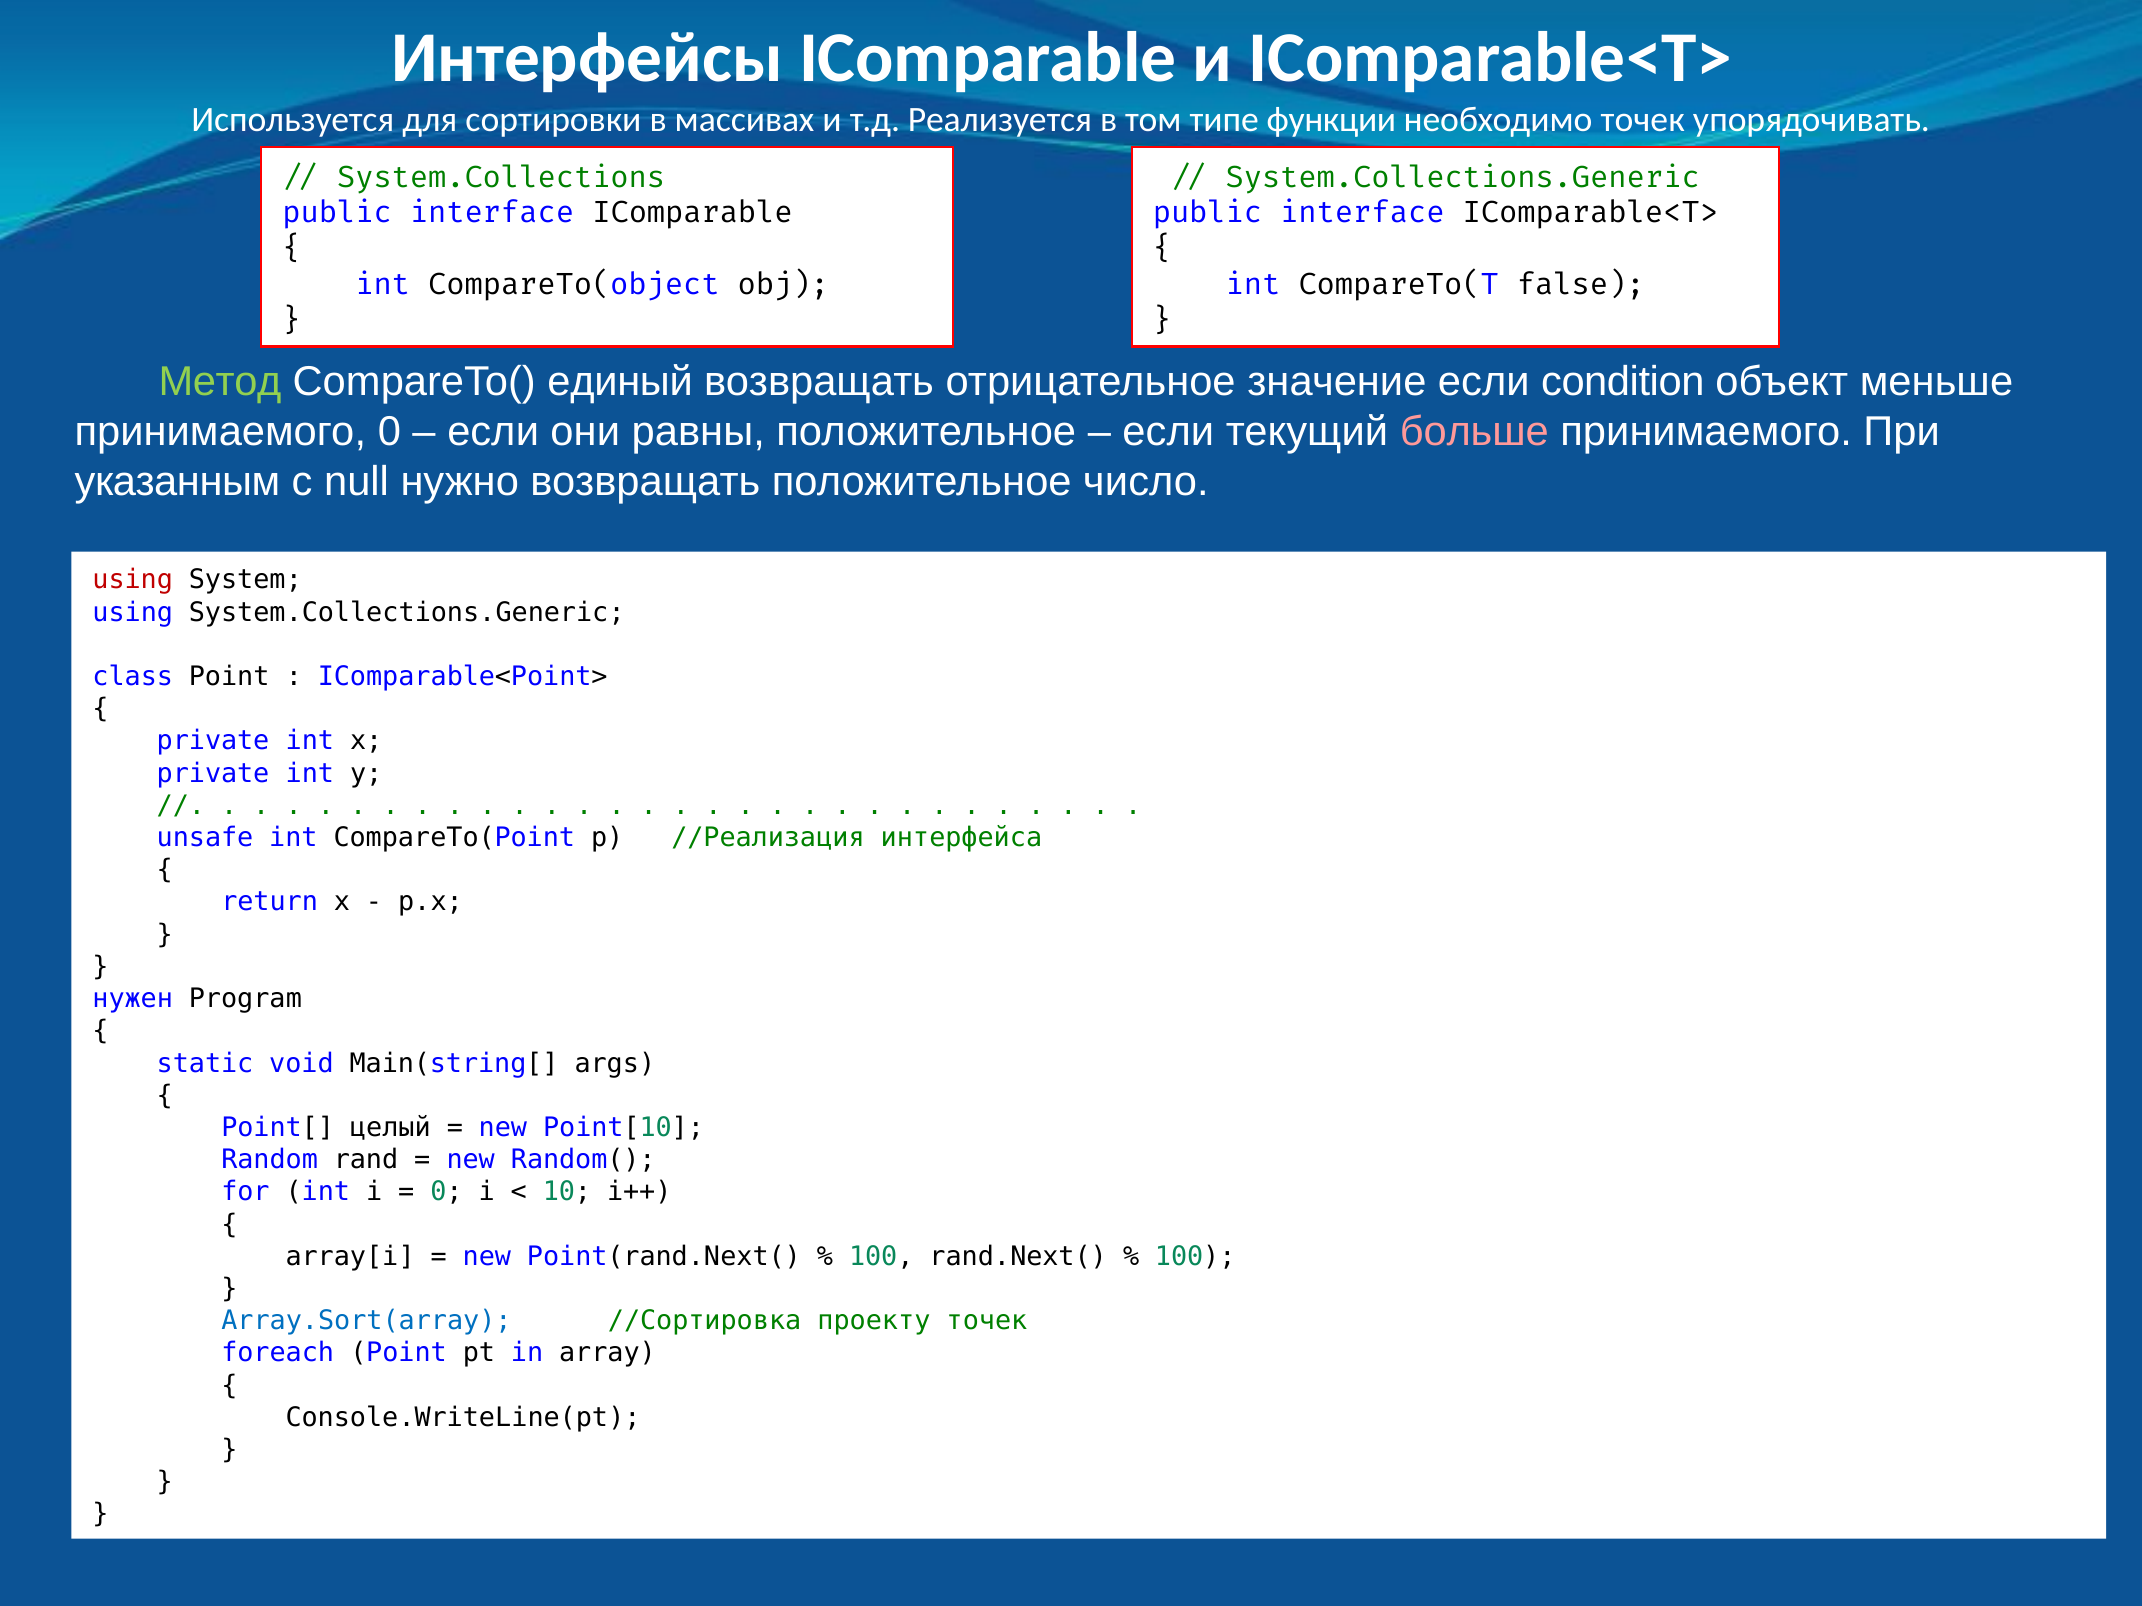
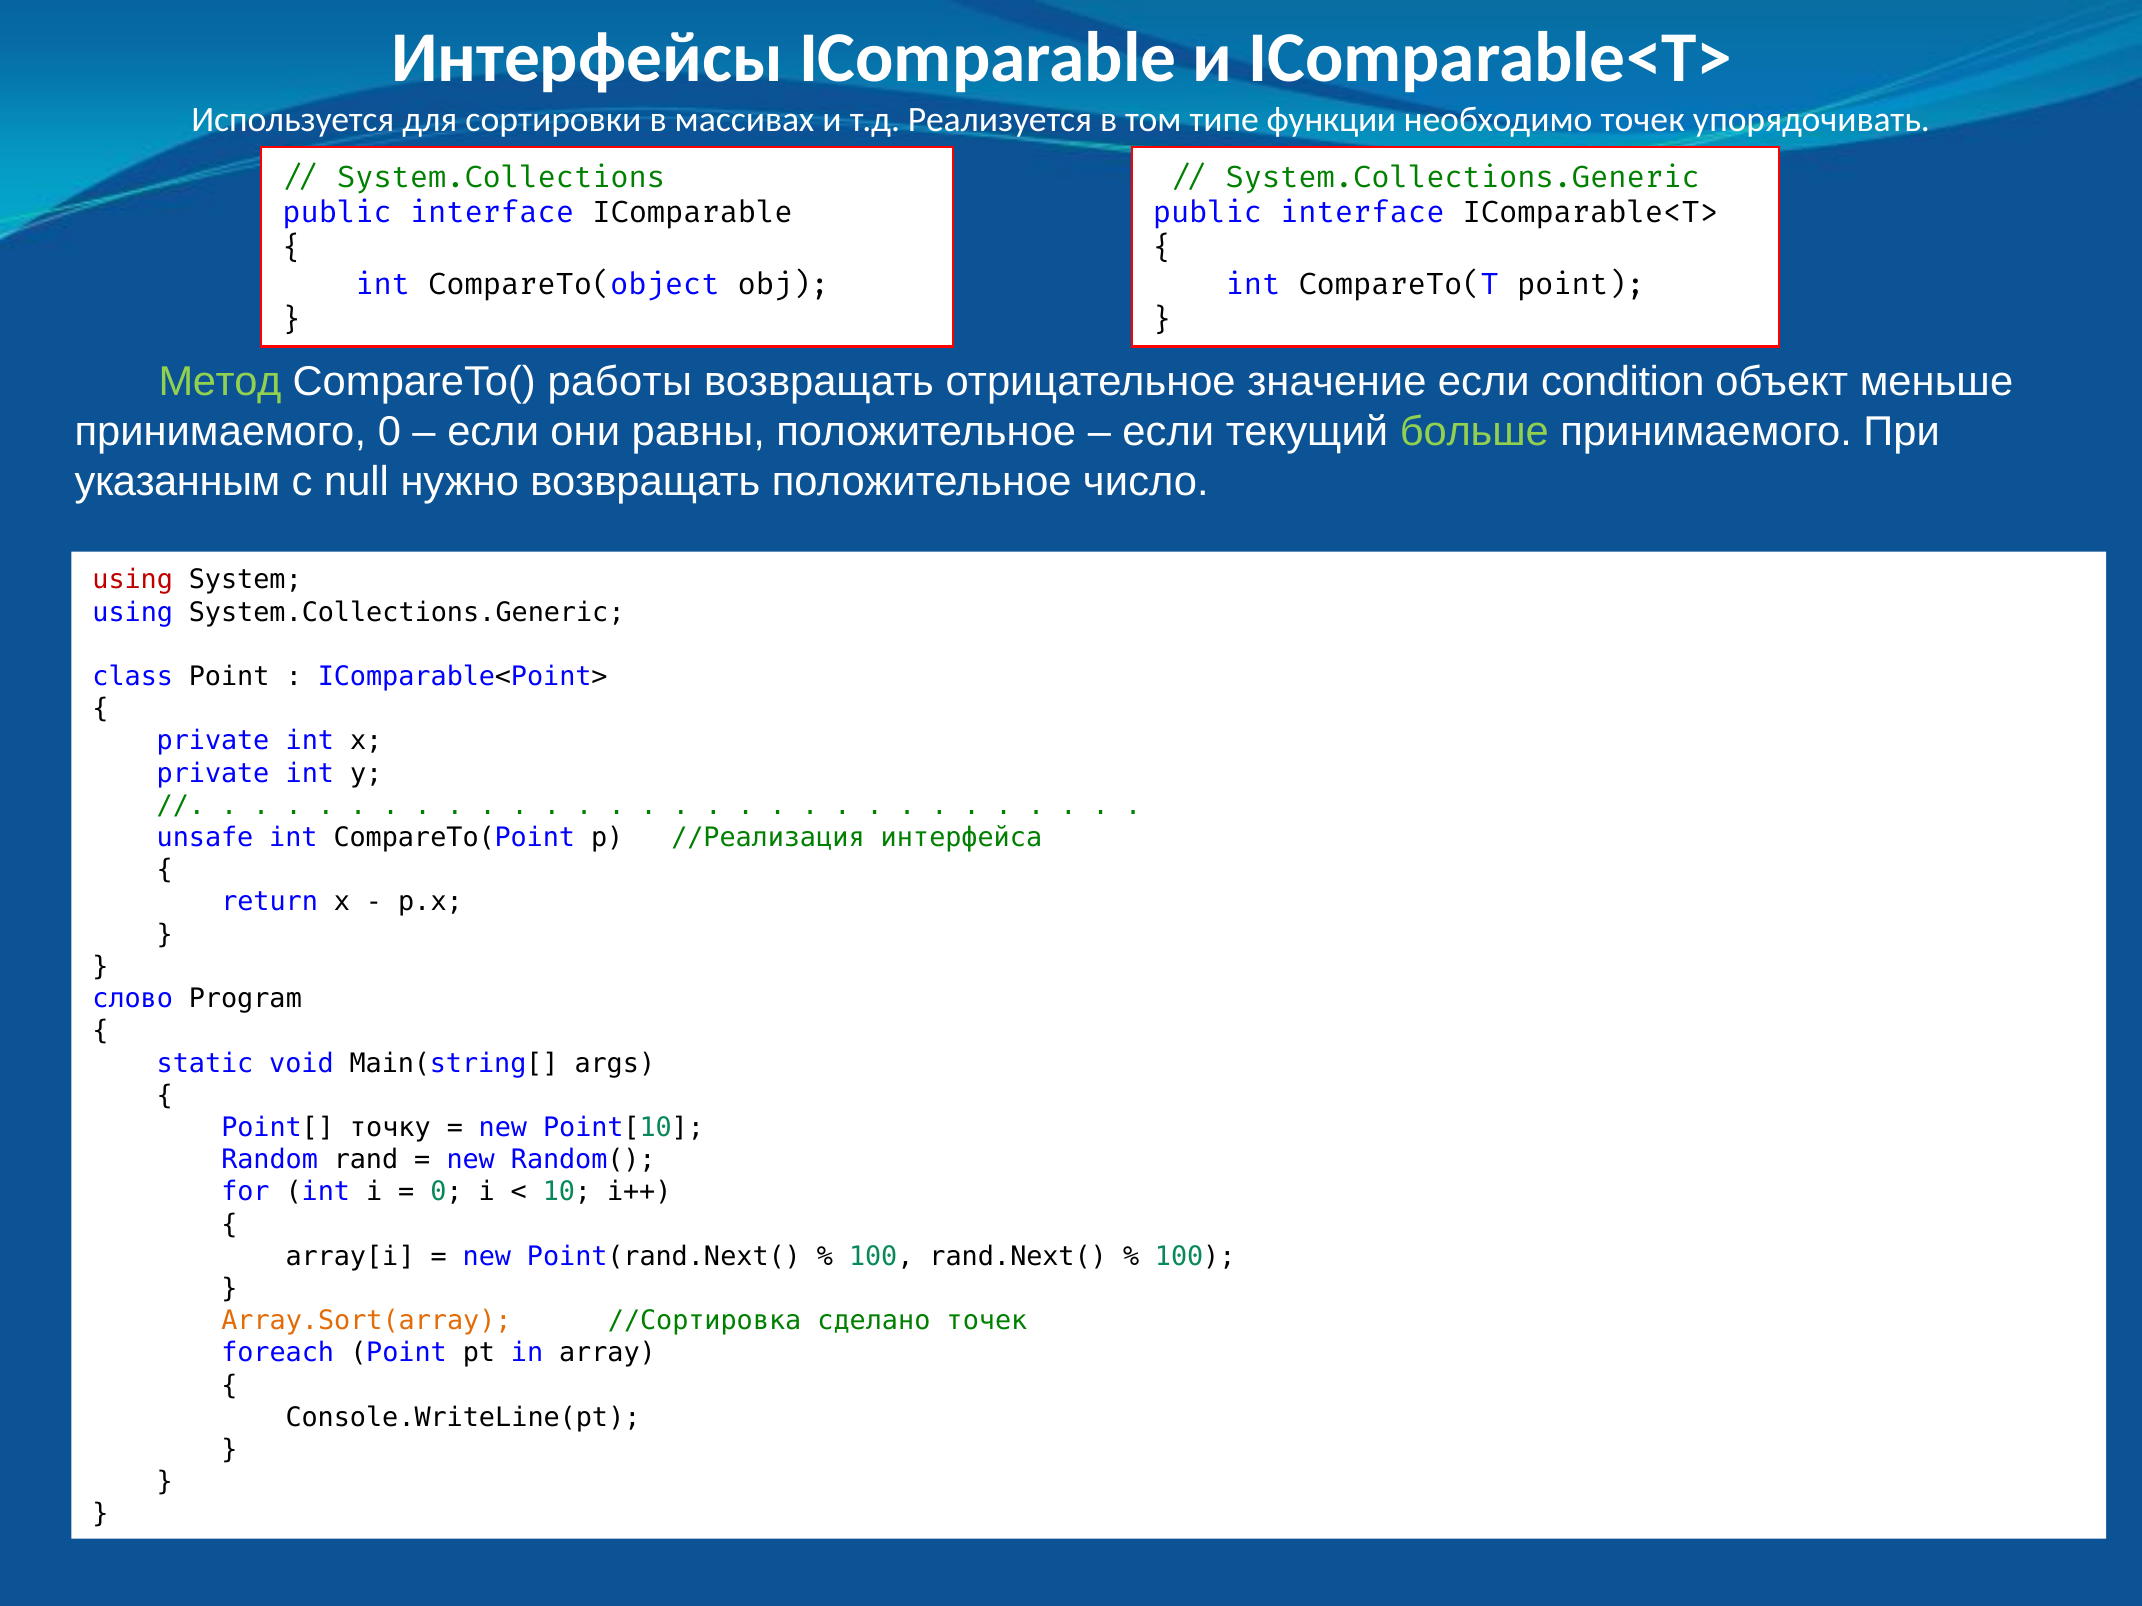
CompareTo(T false: false -> point (1581, 285)
единый: единый -> работы (620, 382)
больше colour: pink -> light green (1474, 432)
нужен: нужен -> слово (133, 999)
целый: целый -> точку (390, 1128)
Array.Sort(array colour: blue -> orange (366, 1321)
проекту: проекту -> сделано (874, 1321)
